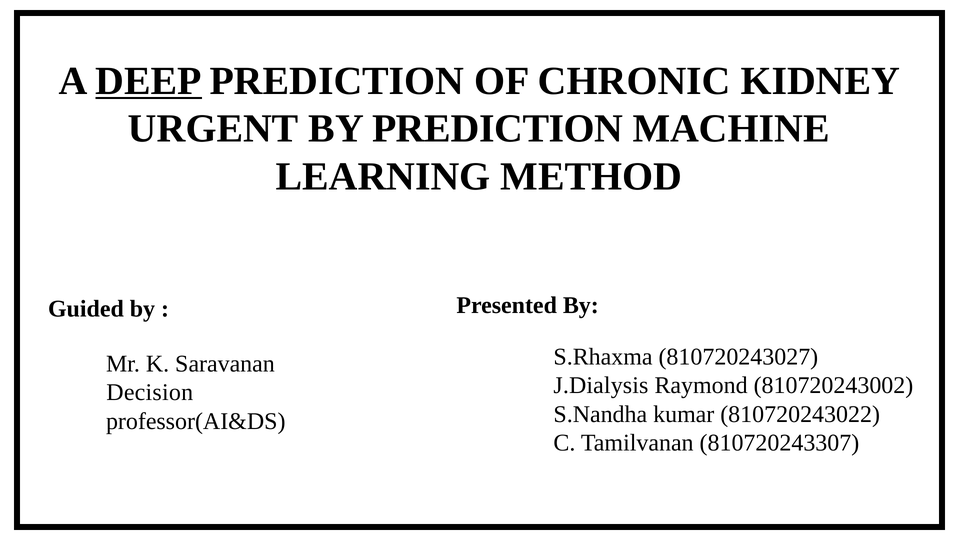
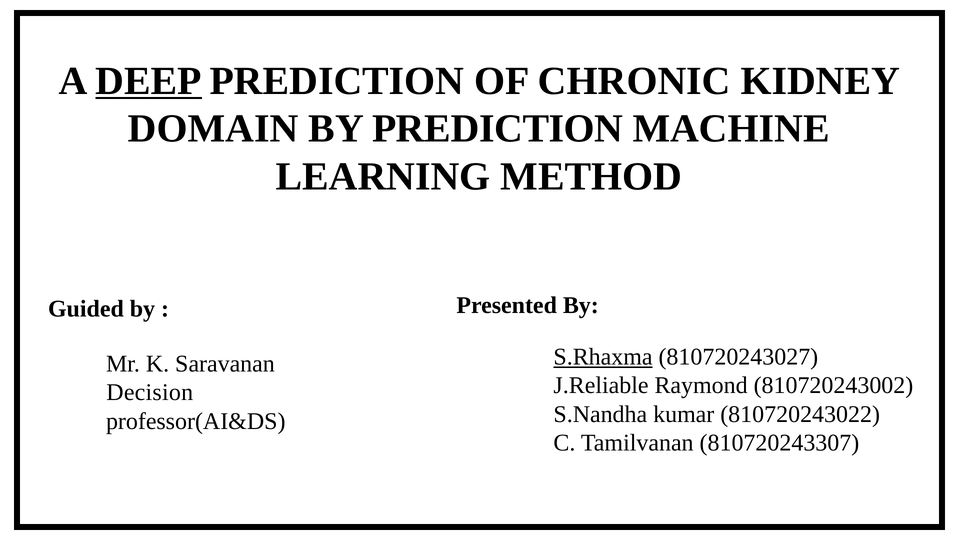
URGENT: URGENT -> DOMAIN (213, 129)
S.Rhaxma underline: none -> present (603, 357)
J.Dialysis: J.Dialysis -> J.Reliable (601, 385)
